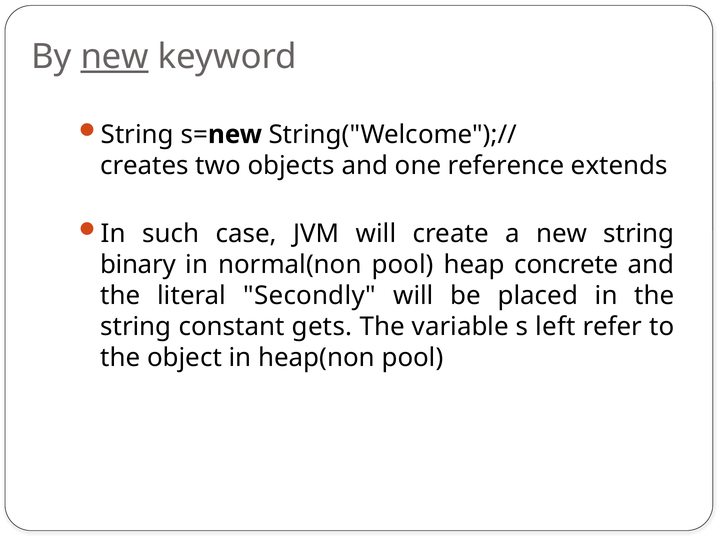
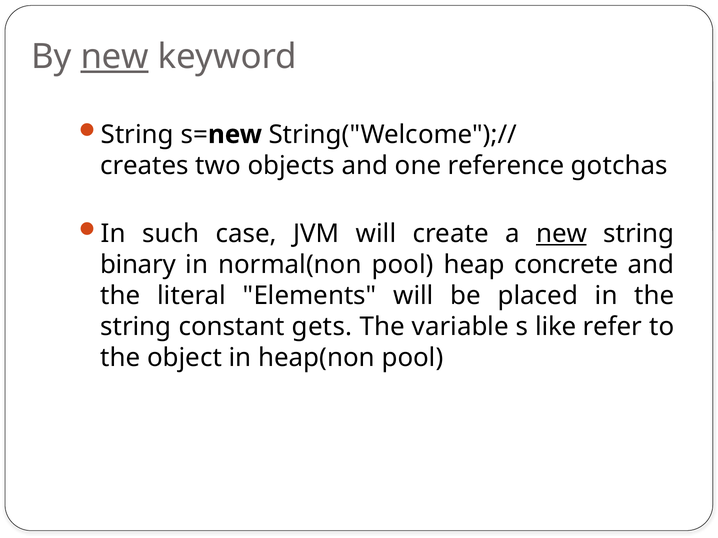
extends: extends -> gotchas (619, 166)
new underline: none -> present (562, 234)
Secondly: Secondly -> Elements (310, 296)
left: left -> like (556, 327)
